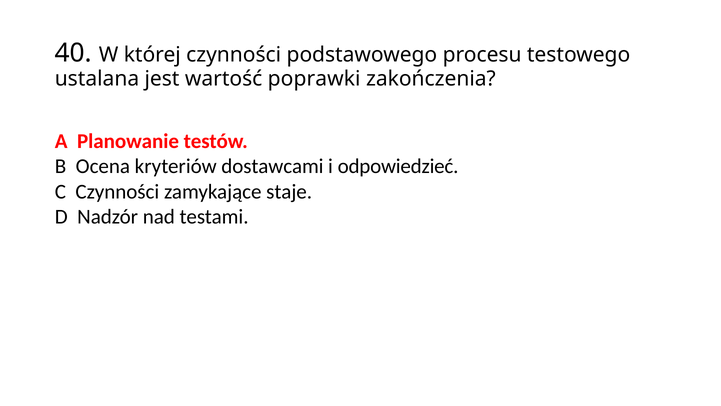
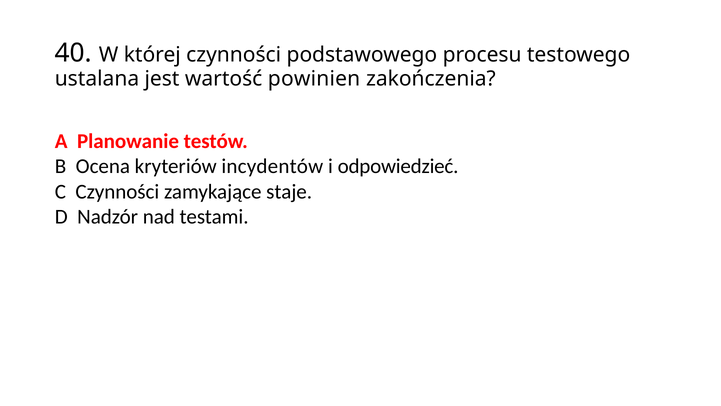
poprawki: poprawki -> powinien (314, 79)
dostawcami: dostawcami -> incydentów (272, 166)
